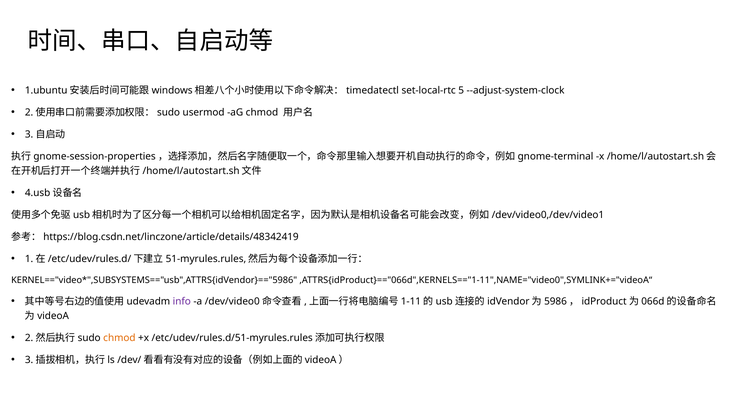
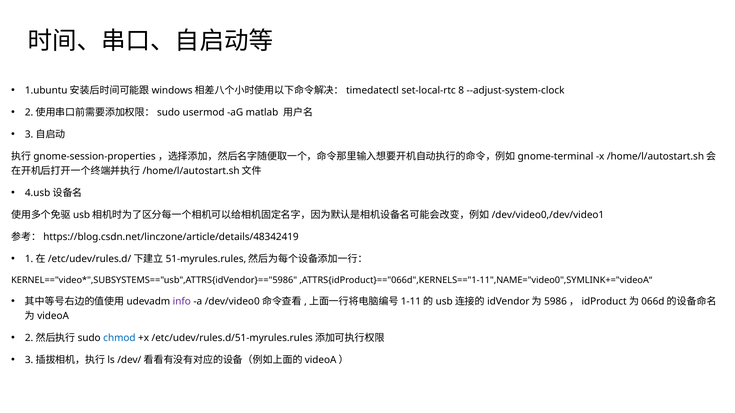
5: 5 -> 8 (461, 91)
aG chmod: chmod -> matlab (262, 113)
chmod colour: orange -> blue (119, 338)
